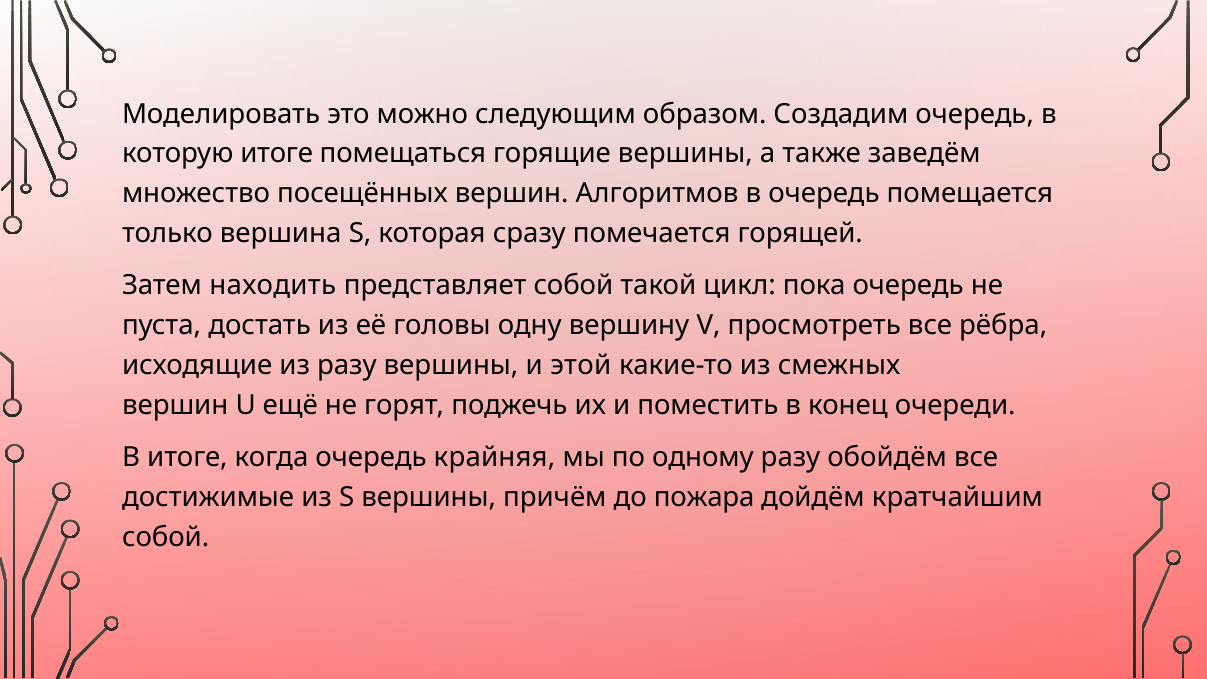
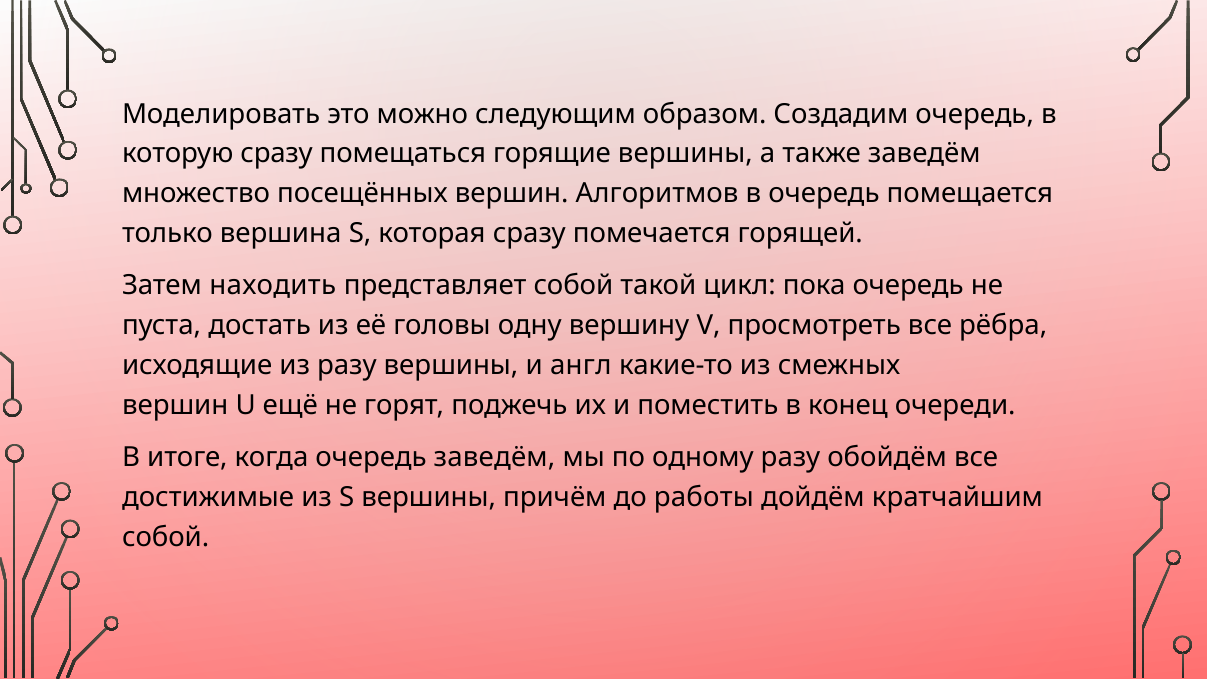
которую итоге: итоге -> сразу (277, 154)
этой: этой -> англ (581, 365)
очередь крайняя: крайняя -> заведём (495, 458)
пожара: пожара -> работы (704, 497)
